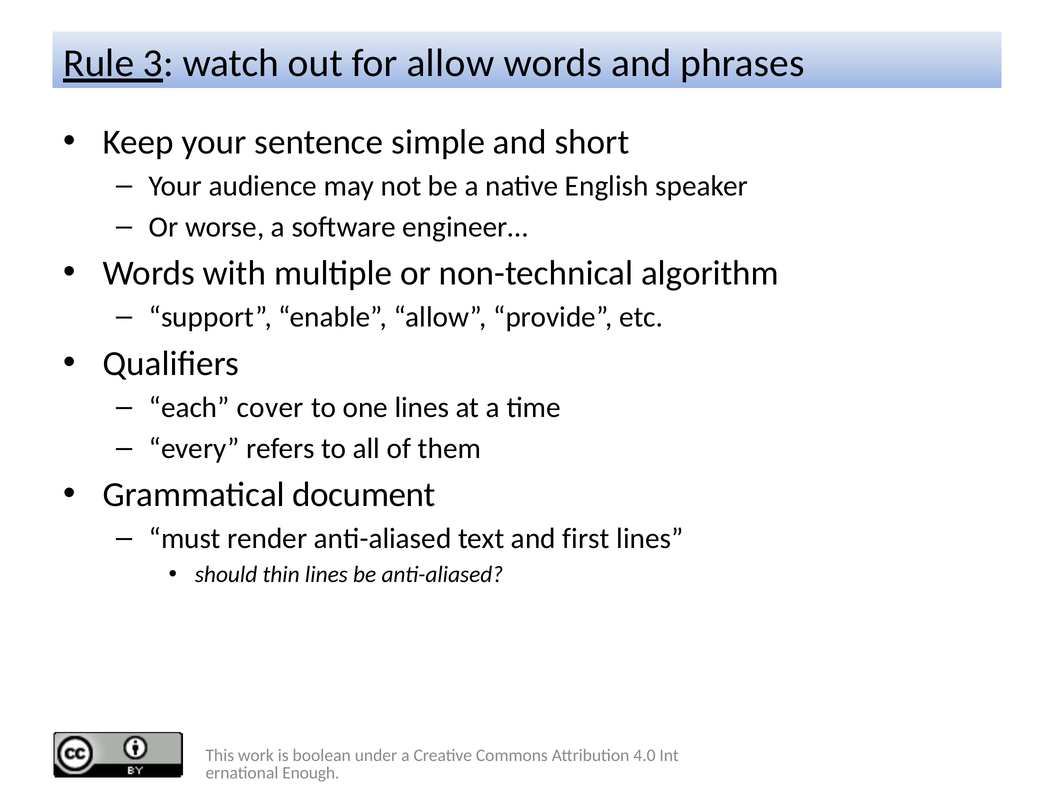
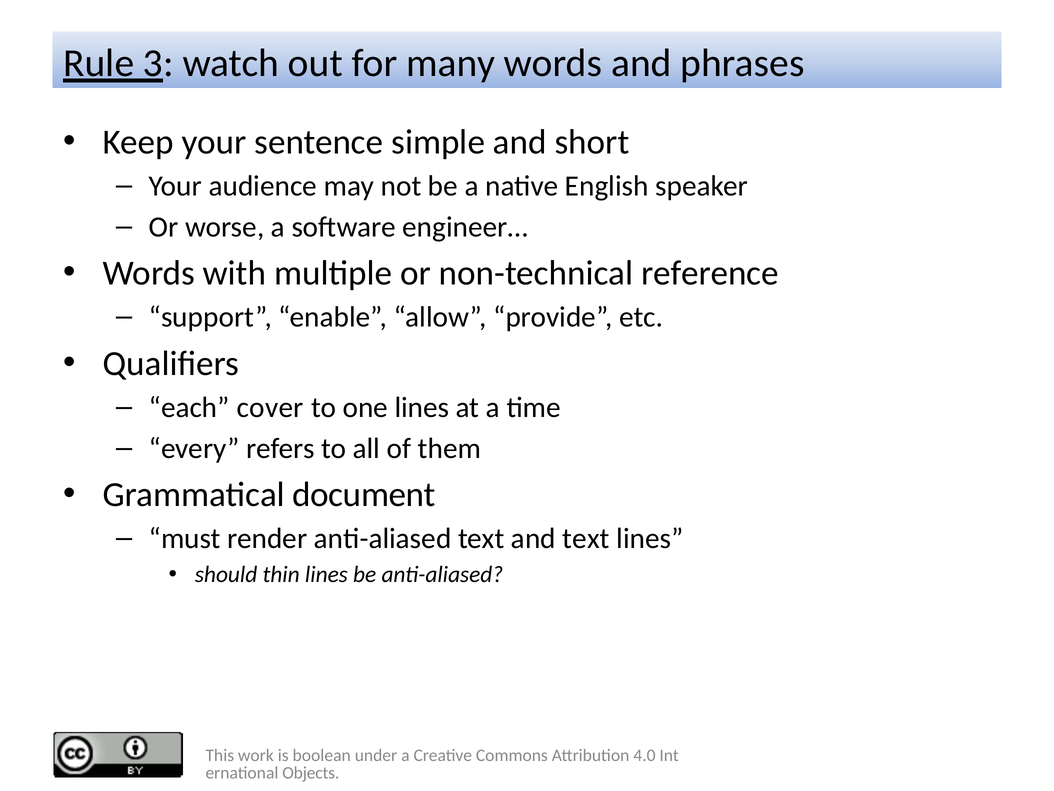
for allow: allow -> many (451, 63)
algorithm: algorithm -> reference (710, 273)
and first: first -> text (586, 538)
Enough: Enough -> Objects (311, 772)
